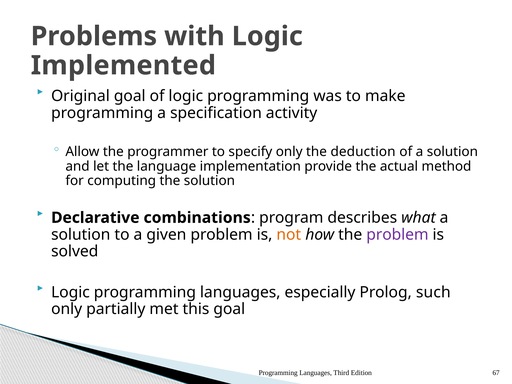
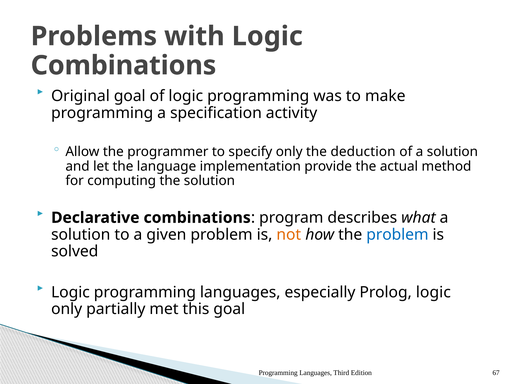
Implemented: Implemented -> Combinations (123, 65)
problem colour: purple -> blue (397, 235)
Prolog such: such -> logic (433, 292)
